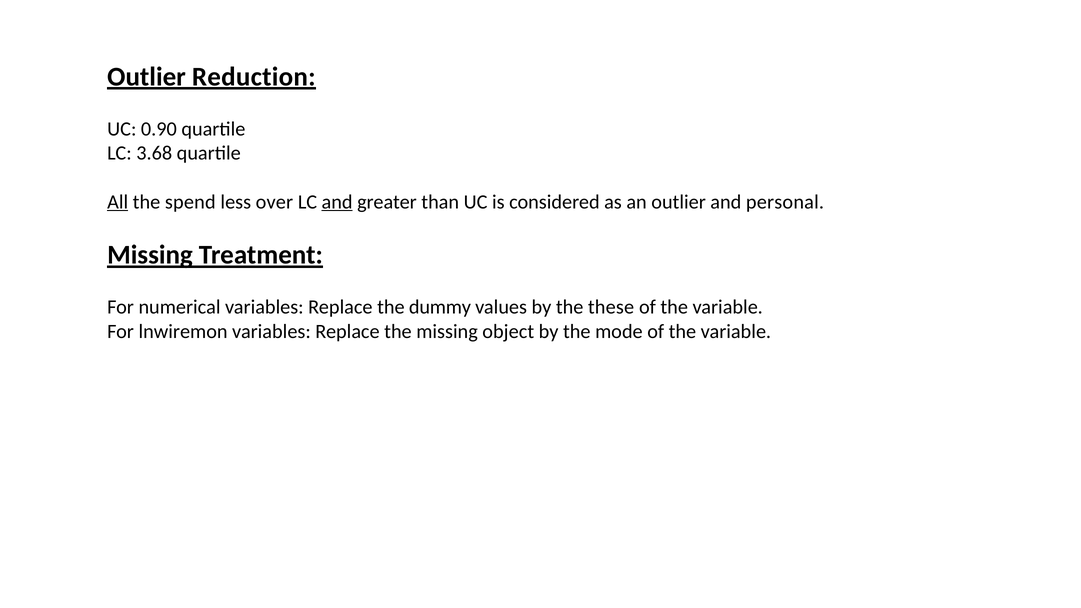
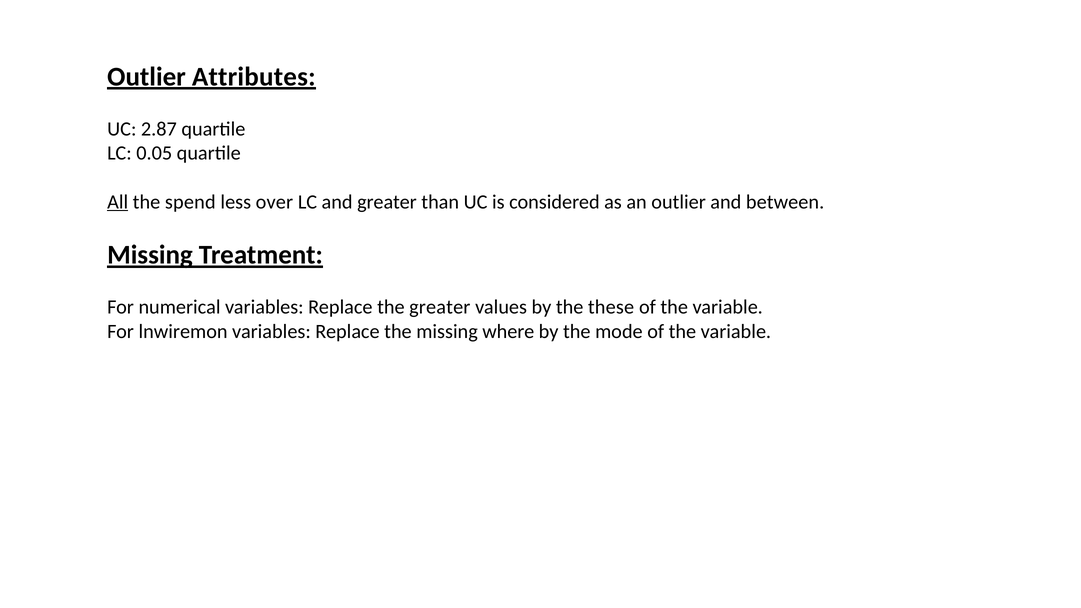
Reduction: Reduction -> Attributes (254, 77)
0.90: 0.90 -> 2.87 (159, 129)
3.68: 3.68 -> 0.05 (154, 153)
and underline: present -> none (337, 202)
personal: personal -> between (785, 202)
the dummy: dummy -> greater (440, 307)
object: object -> where (508, 332)
